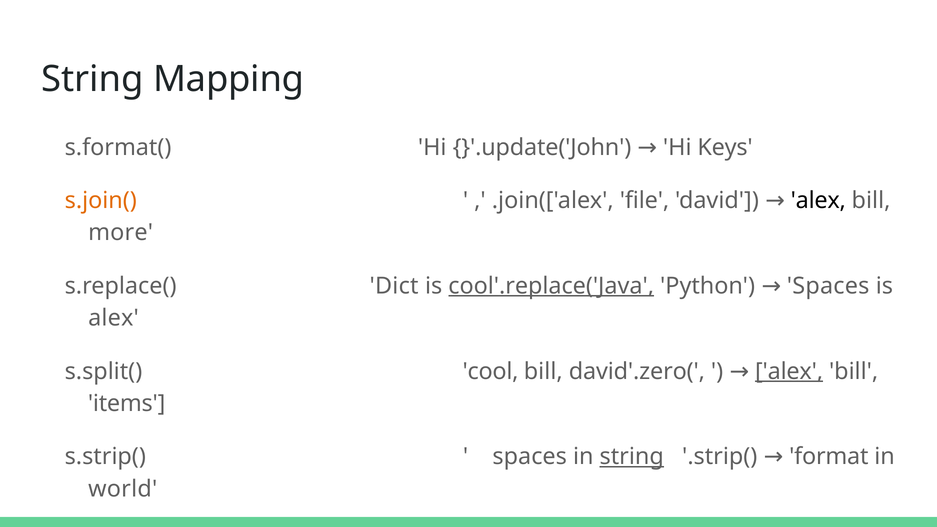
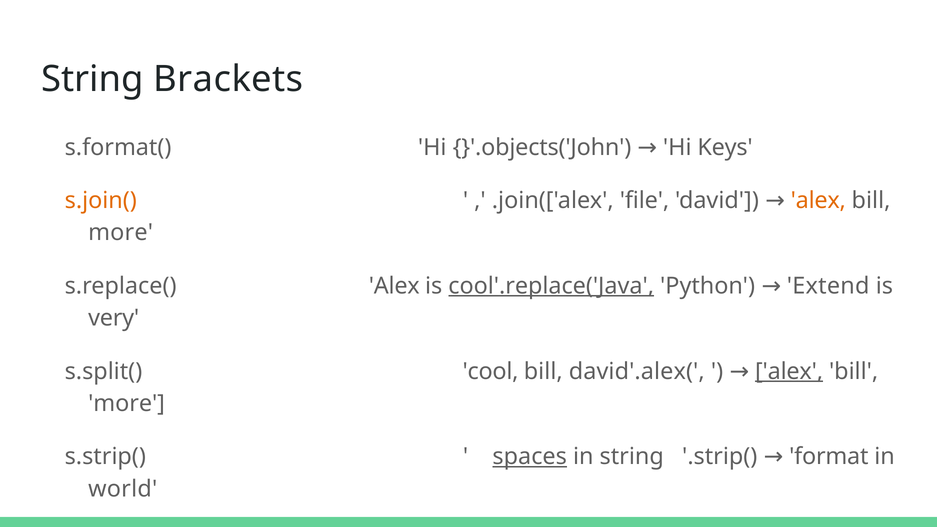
Mapping: Mapping -> Brackets (228, 79)
}'.update('John: }'.update('John -> }'.objects('John (542, 147)
alex colour: black -> orange (818, 200)
s.replace( Dict: Dict -> Alex (394, 286)
Python Spaces: Spaces -> Extend (828, 286)
alex: alex -> very (114, 318)
david'.zero(: david'.zero( -> david'.alex( (637, 371)
items: items -> more (127, 404)
spaces underline: none -> present (530, 457)
string underline: present -> none (632, 457)
